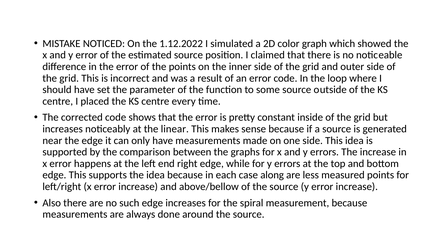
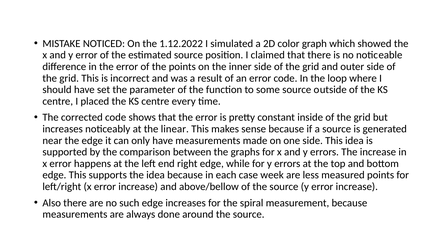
along: along -> week (272, 175)
